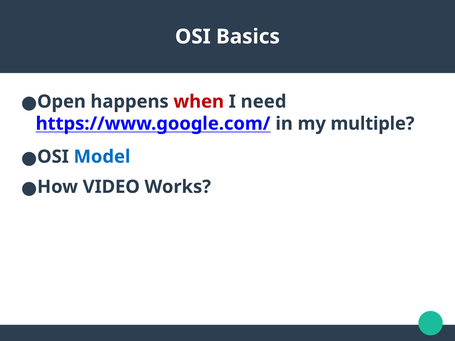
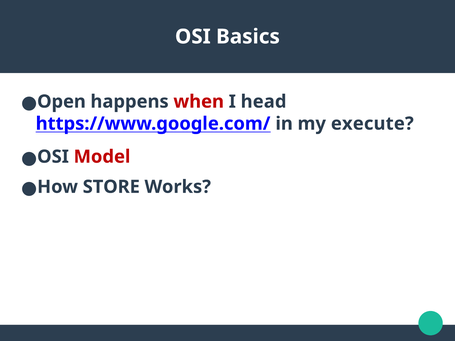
need: need -> head (264, 102)
multiple: multiple -> execute (372, 124)
Model colour: blue -> red (102, 157)
VIDEO: VIDEO -> STORE (111, 187)
